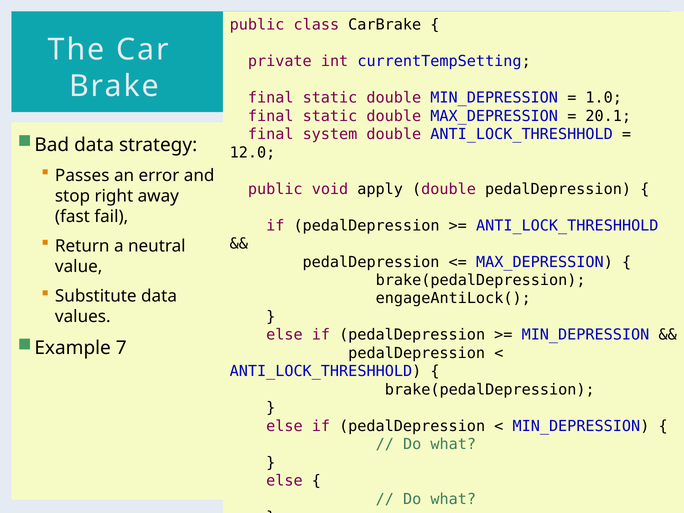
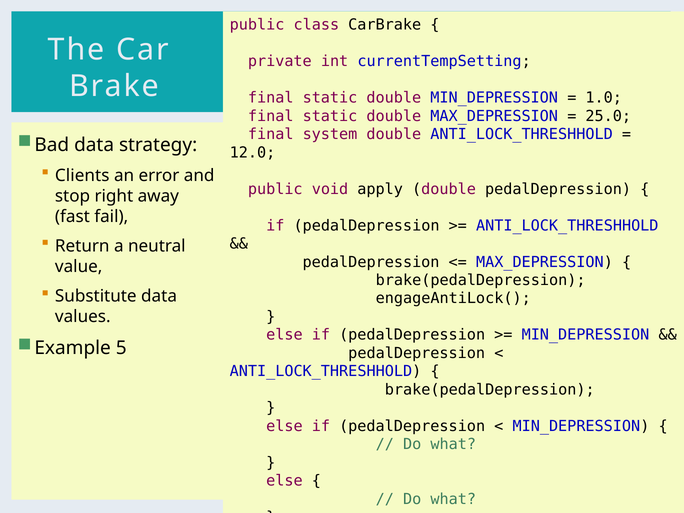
20.1: 20.1 -> 25.0 (608, 116)
Passes: Passes -> Clients (82, 175)
7: 7 -> 5 (121, 348)
